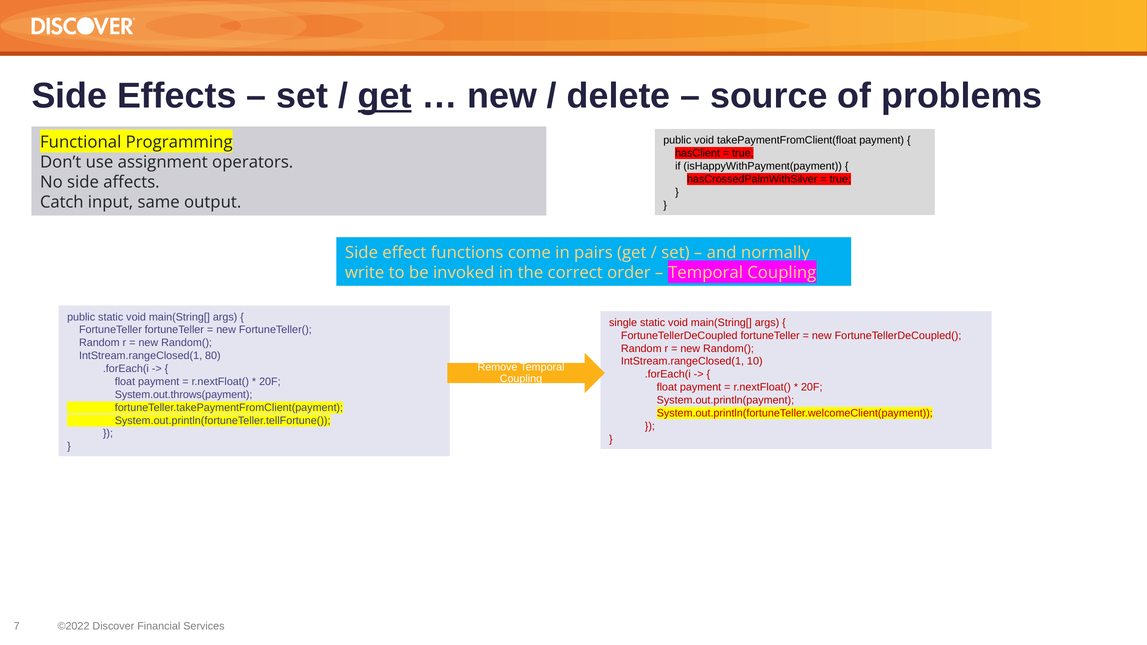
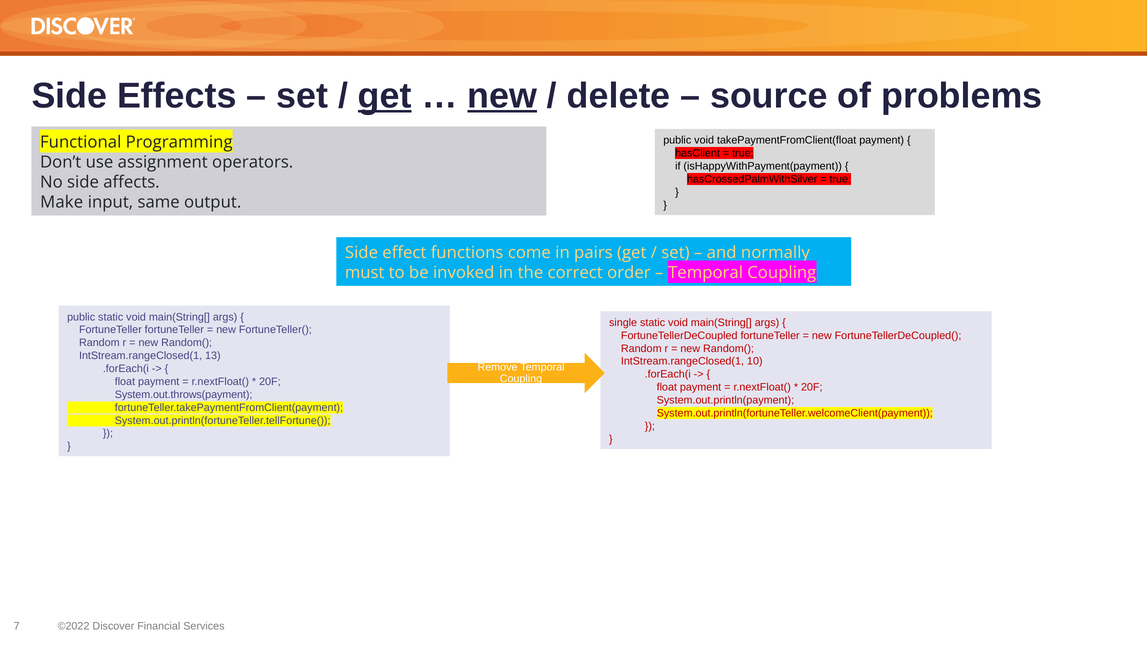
new underline: none -> present (502, 96)
Catch: Catch -> Make (62, 202)
write: write -> must (365, 273)
80: 80 -> 13 (213, 356)
